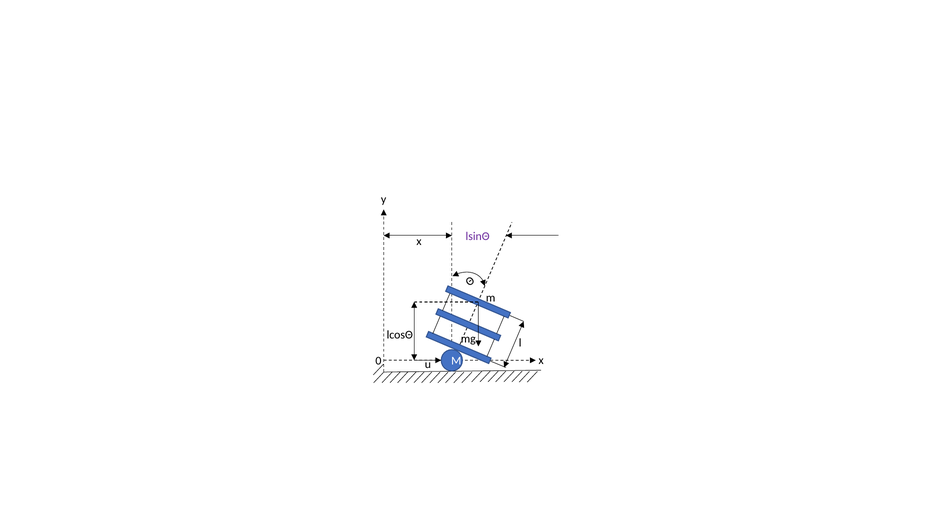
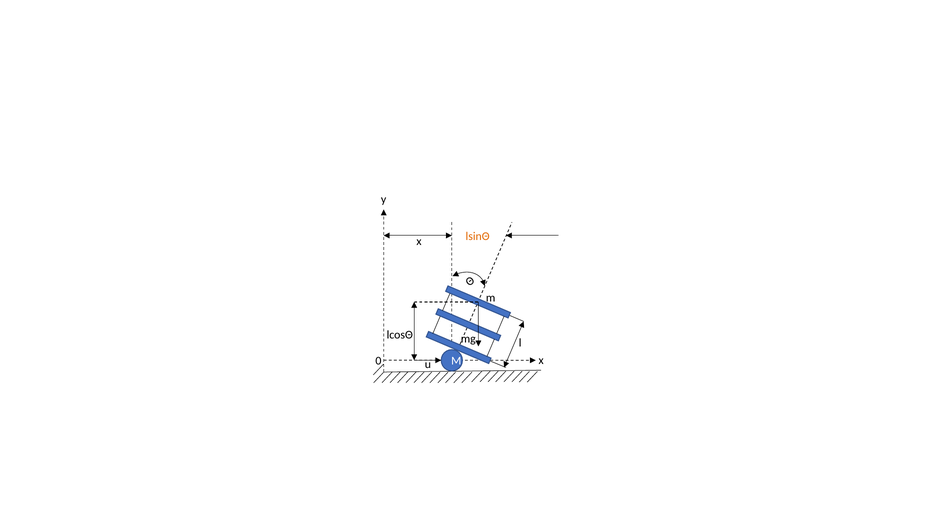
lsinΘ colour: purple -> orange (478, 236)
